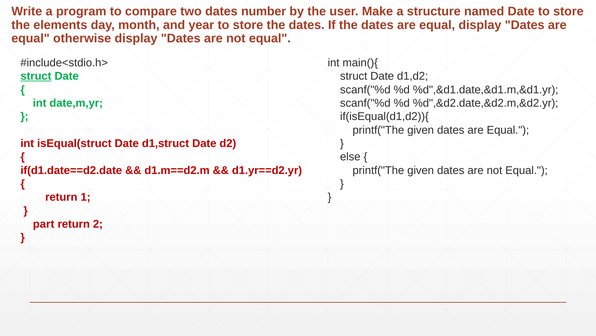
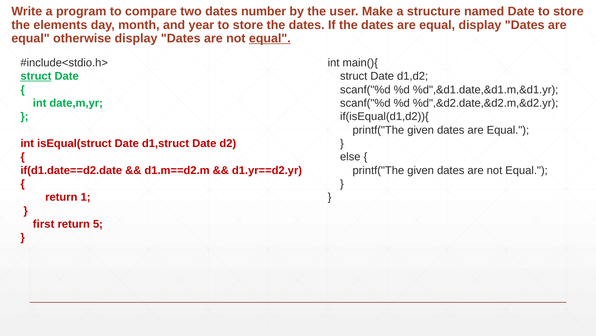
equal underline: none -> present (270, 38)
part: part -> first (44, 224)
2: 2 -> 5 (98, 224)
